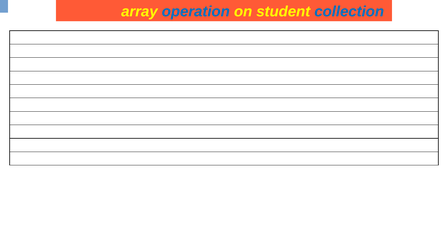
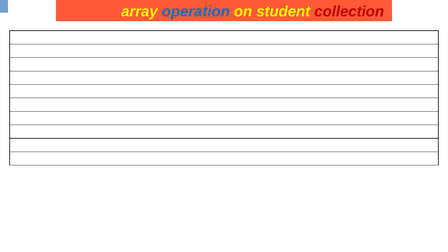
collection colour: blue -> red (349, 12)
